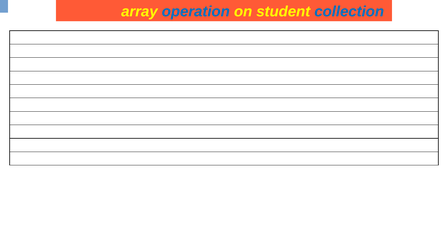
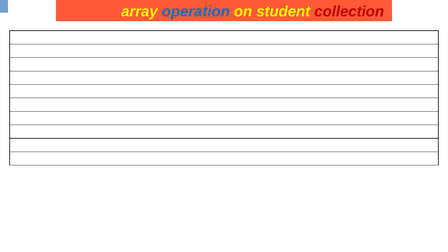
collection colour: blue -> red (349, 12)
